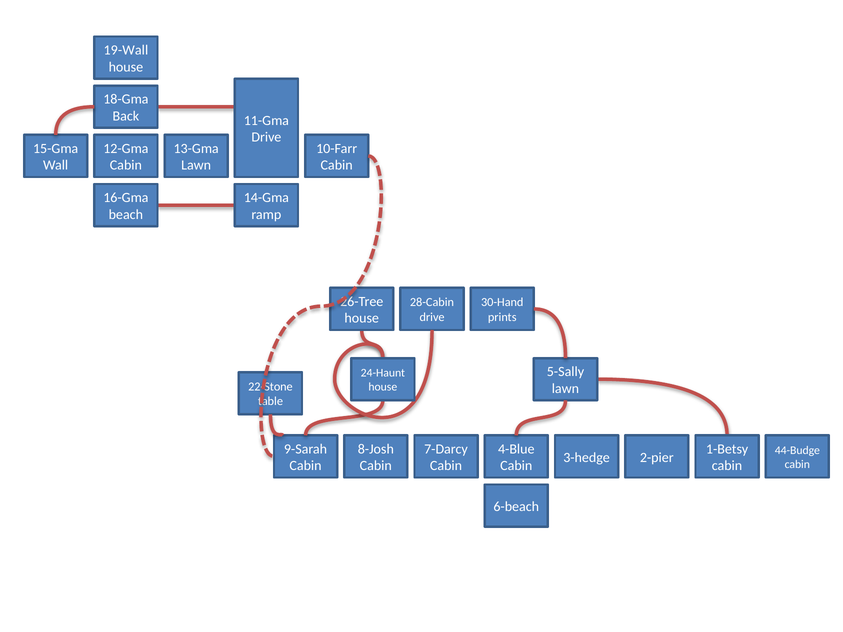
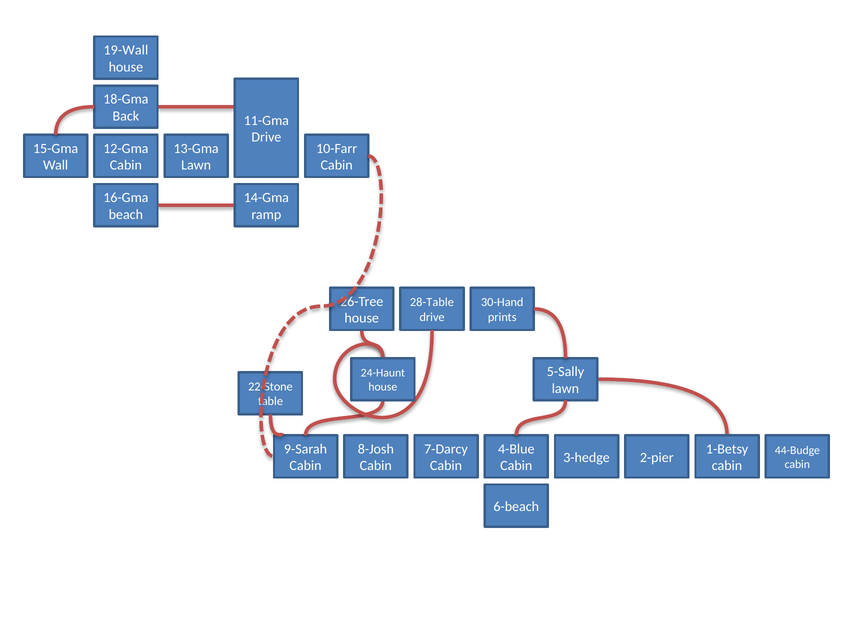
28-Cabin: 28-Cabin -> 28-Table (432, 303)
